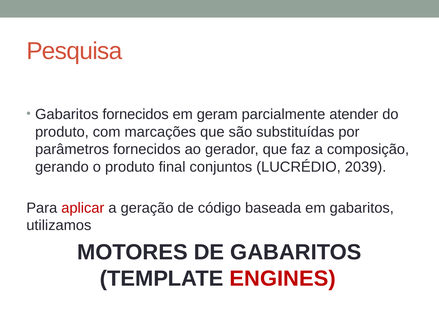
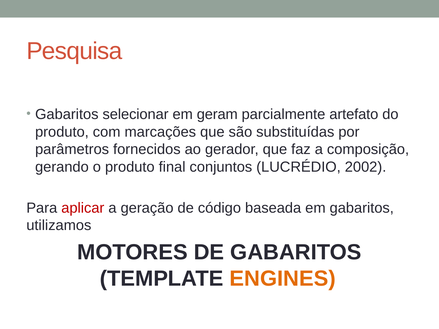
Gabaritos fornecidos: fornecidos -> selecionar (136, 114)
atender: atender -> artefato (354, 114)
2039: 2039 -> 2002 (366, 167)
ENGINES colour: red -> orange (283, 279)
